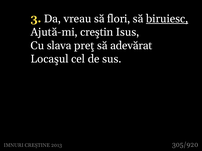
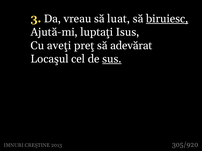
flori: flori -> luat (119, 19)
creştin: creştin -> luptaţi (97, 32)
slava: slava -> aveţi (59, 46)
sus underline: none -> present (112, 59)
